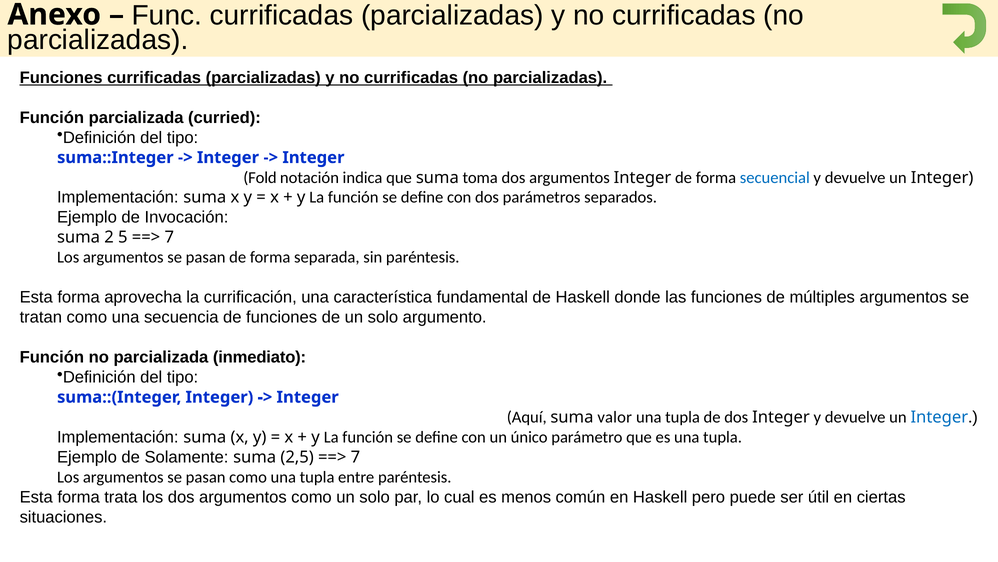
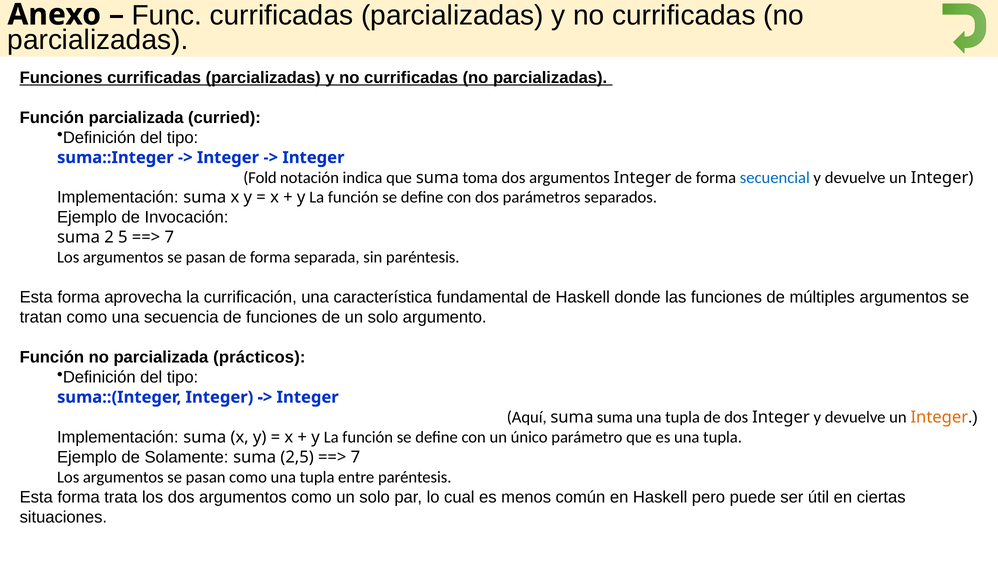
inmediato: inmediato -> prácticos (259, 357)
suma valor: valor -> suma (615, 417)
Integer colour: blue -> orange (939, 417)
